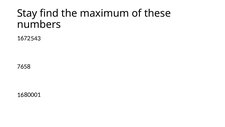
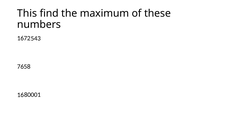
Stay: Stay -> This (27, 13)
